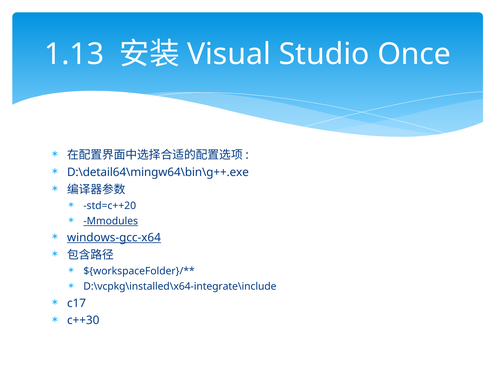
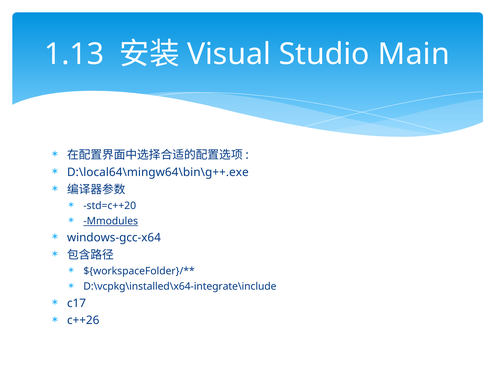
Once: Once -> Main (414, 54)
D:\detail64\mingw64\bin\g++.exe: D:\detail64\mingw64\bin\g++.exe -> D:\local64\mingw64\bin\g++.exe (158, 172)
windows-gcc-x64 underline: present -> none (114, 238)
c++30: c++30 -> c++26 (83, 321)
